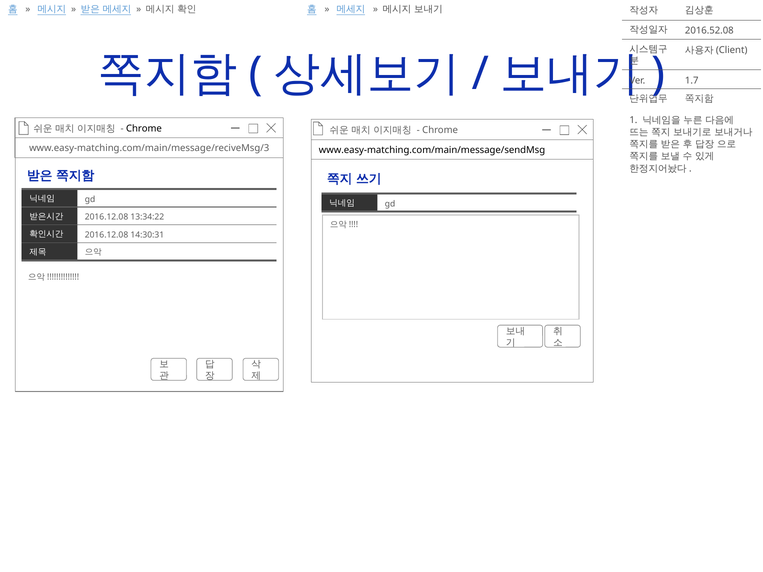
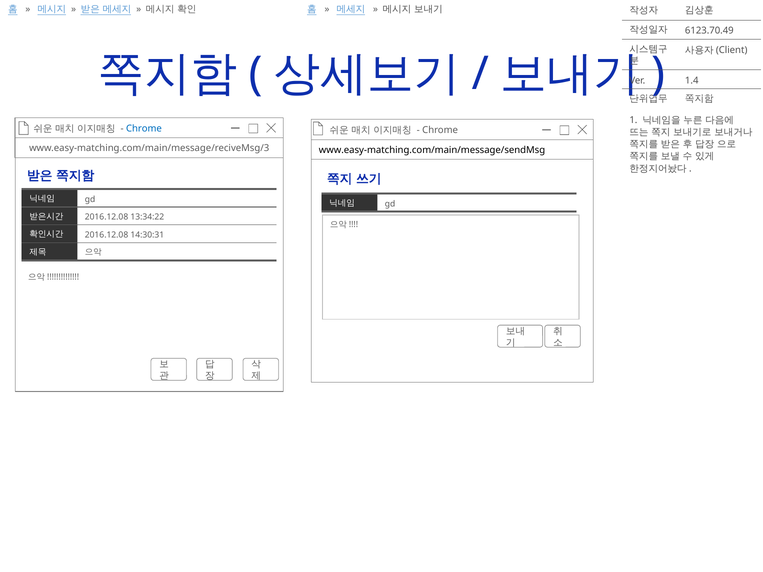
2016.52.08: 2016.52.08 -> 6123.70.49 (709, 31)
1.7: 1.7 -> 1.4 (692, 81)
Chrome colour: black -> blue (144, 129)
